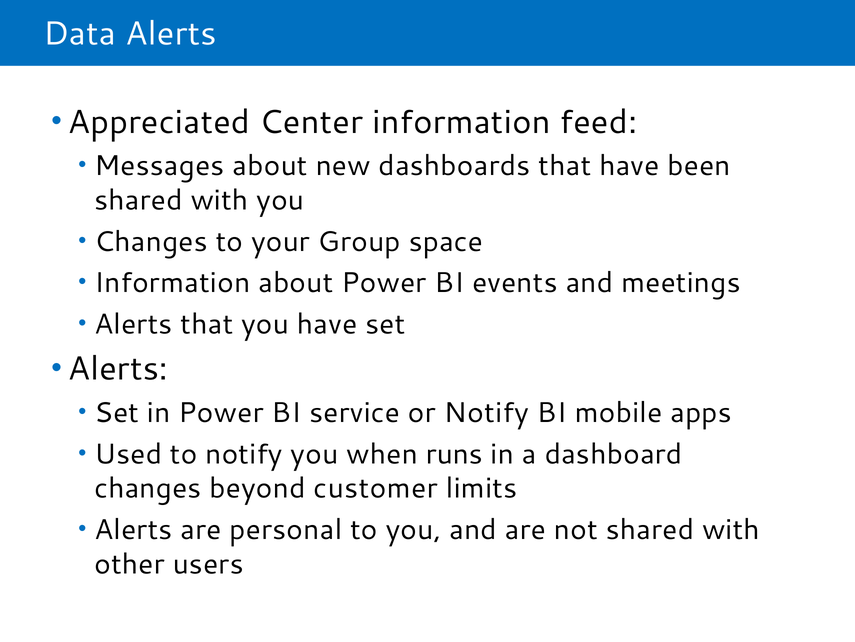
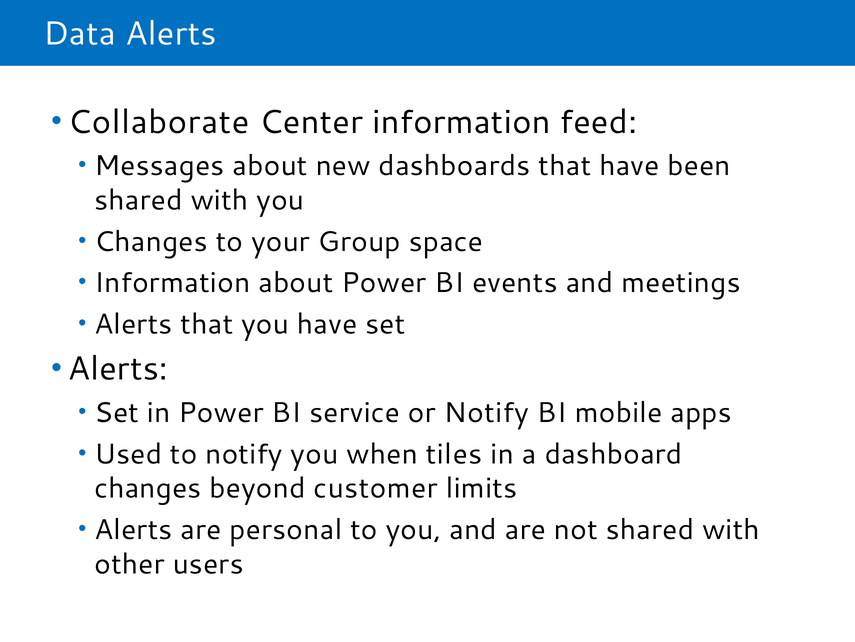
Appreciated: Appreciated -> Collaborate (159, 122)
runs: runs -> tiles (454, 454)
